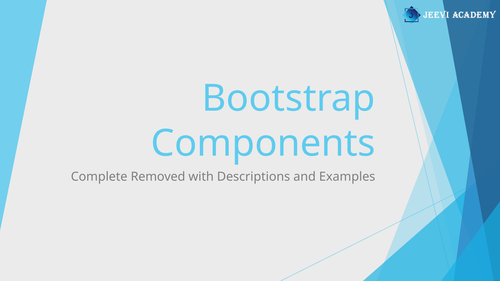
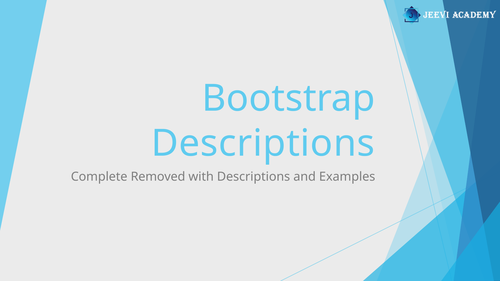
Components: Components -> Descriptions (263, 144)
